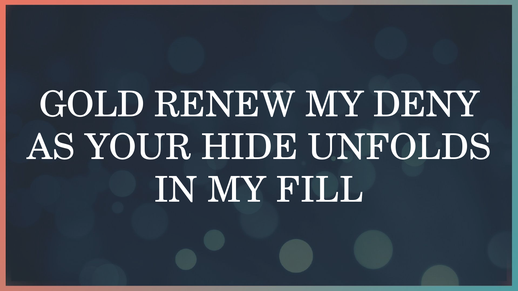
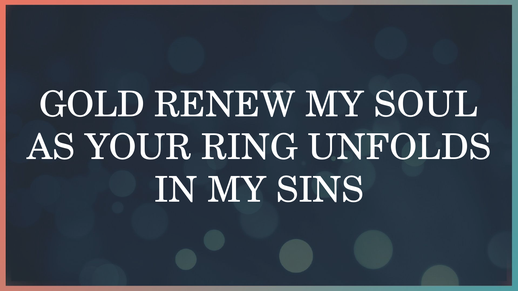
DENY: DENY -> SOUL (426, 105)
HIDE: HIDE -> RING (250, 147)
FILL: FILL -> SINS (320, 190)
